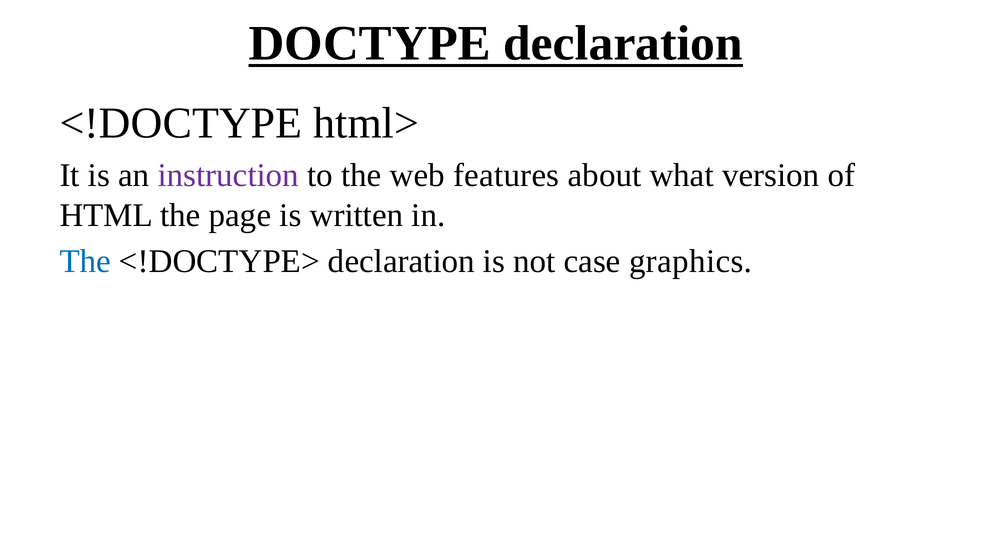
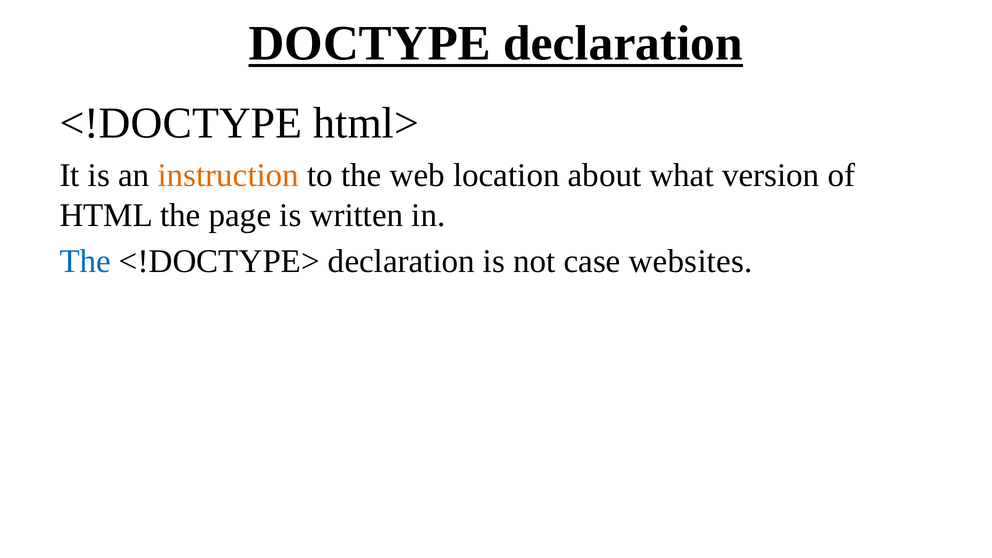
instruction colour: purple -> orange (228, 175)
features: features -> location (506, 175)
graphics: graphics -> websites (691, 261)
